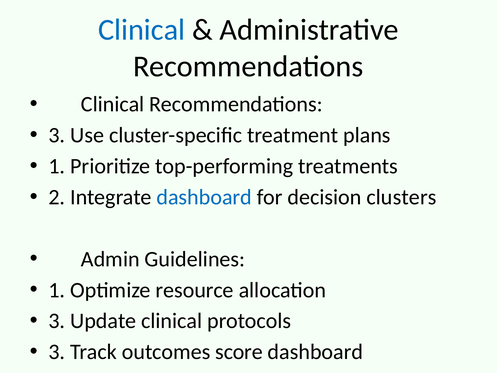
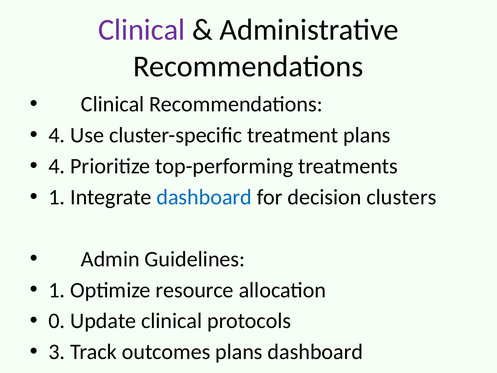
Clinical colour: blue -> purple (142, 30)
3: 3 -> 4 (57, 135)
1: 1 -> 4 (57, 166)
2: 2 -> 1 (57, 197)
3: 3 -> 0 (57, 321)
outcomes score: score -> plans (239, 352)
